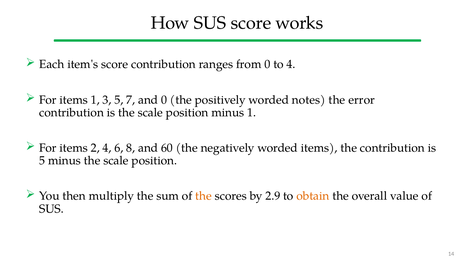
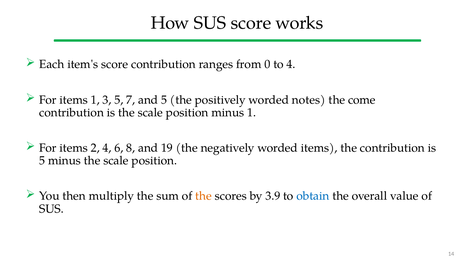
and 0: 0 -> 5 (164, 100)
error: error -> come (362, 100)
60: 60 -> 19 (167, 148)
2.9: 2.9 -> 3.9 (273, 196)
obtain colour: orange -> blue (313, 196)
